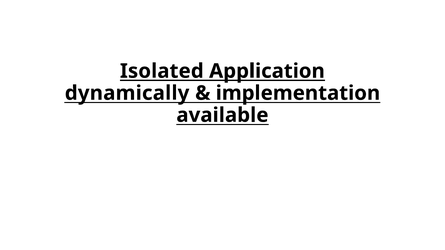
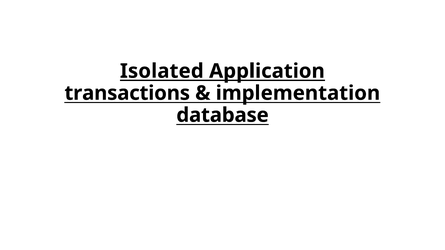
dynamically: dynamically -> transactions (127, 93)
available: available -> database (223, 115)
